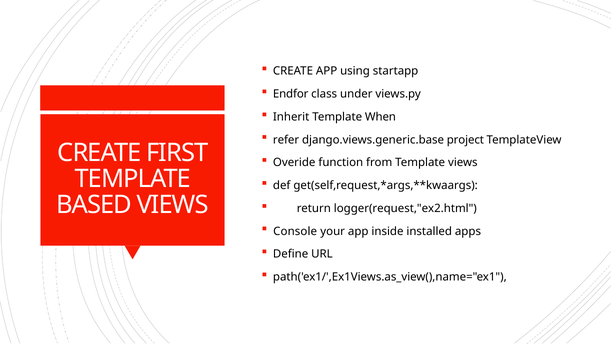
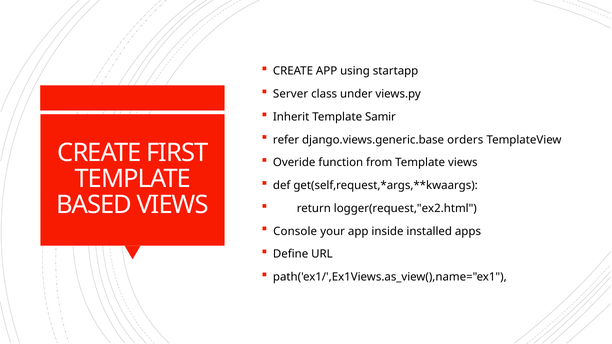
Endfor: Endfor -> Server (291, 94)
When: When -> Samir (380, 117)
project: project -> orders (465, 140)
